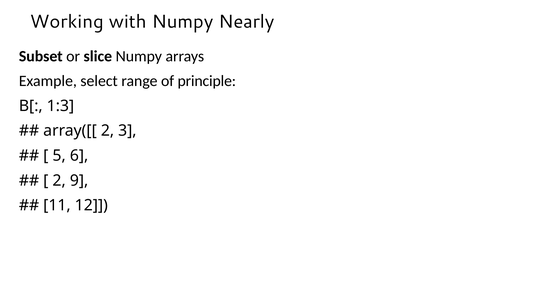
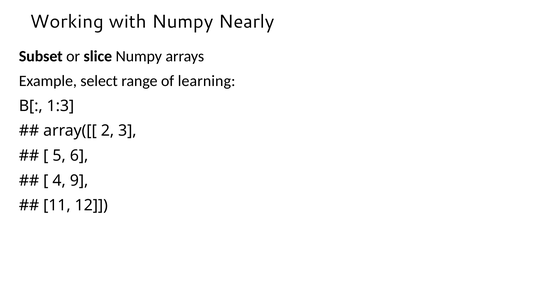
principle: principle -> learning (207, 81)
2: 2 -> 4 (59, 181)
